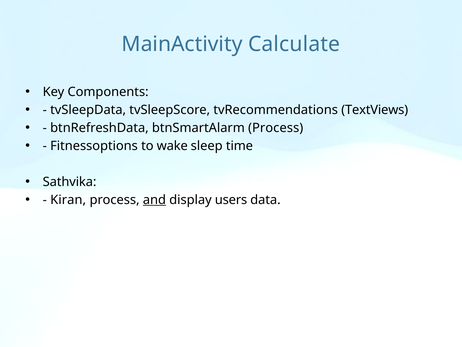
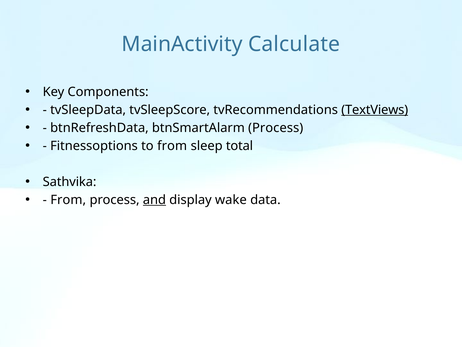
TextViews underline: none -> present (375, 110)
to wake: wake -> from (172, 146)
time: time -> total (240, 146)
Kiran: Kiran -> From (68, 200)
users: users -> wake (231, 200)
